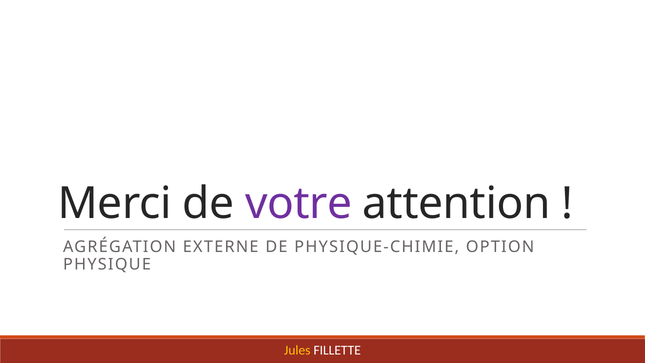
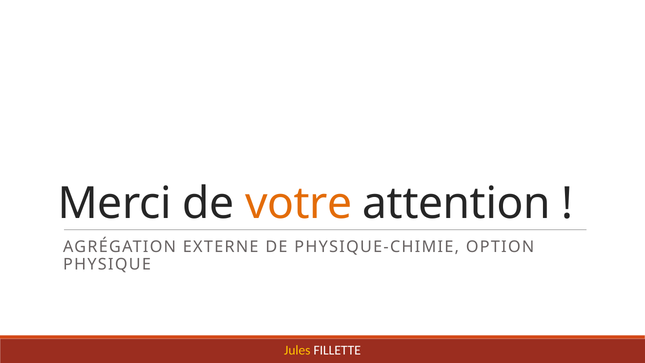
votre colour: purple -> orange (299, 203)
